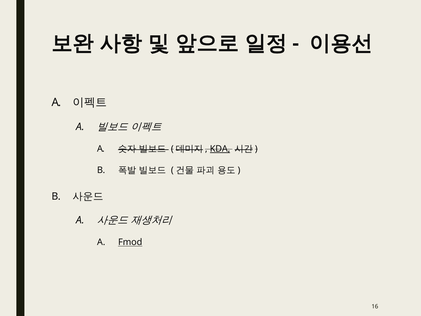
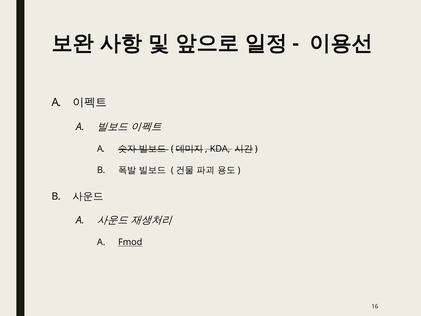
KDA underline: present -> none (220, 149)
